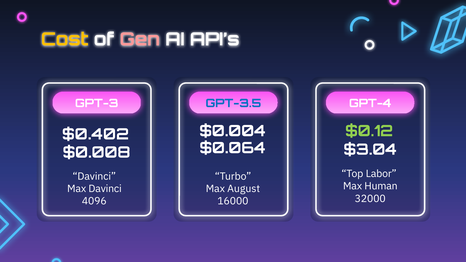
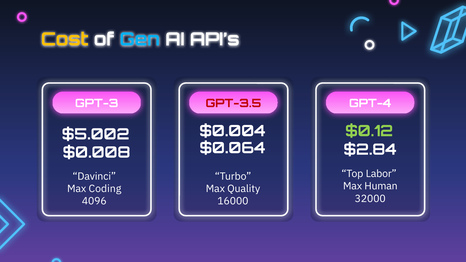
Gen colour: pink -> light blue (140, 39)
GPT-3.5 colour: blue -> red (233, 103)
$0.402: $0.402 -> $5.002 (96, 134)
$3.04: $3.04 -> $2.84 (370, 150)
Max Davinci: Davinci -> Coding (105, 189)
August: August -> Quality (244, 189)
